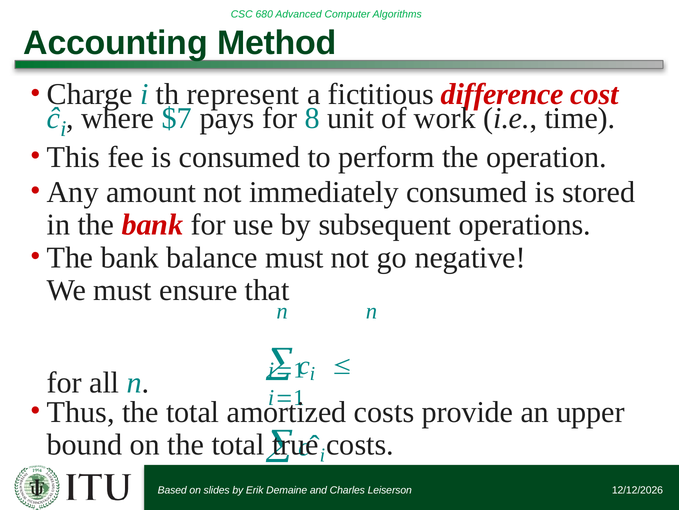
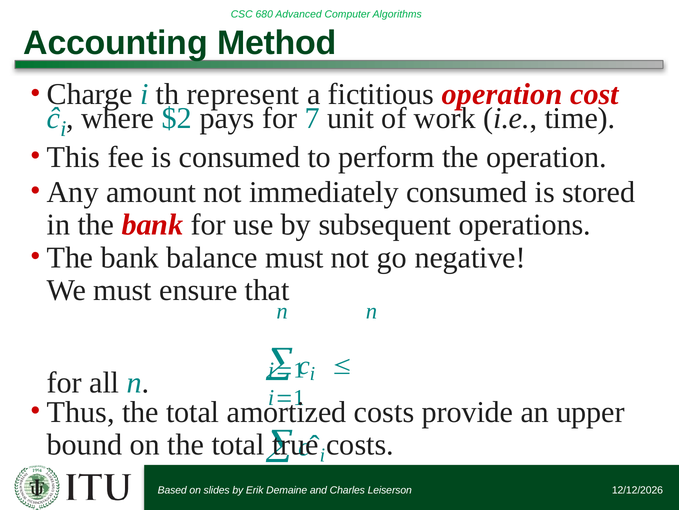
fictitious difference: difference -> operation (502, 94)
$7: $7 -> $2 (177, 118)
8: 8 -> 7 (312, 118)
